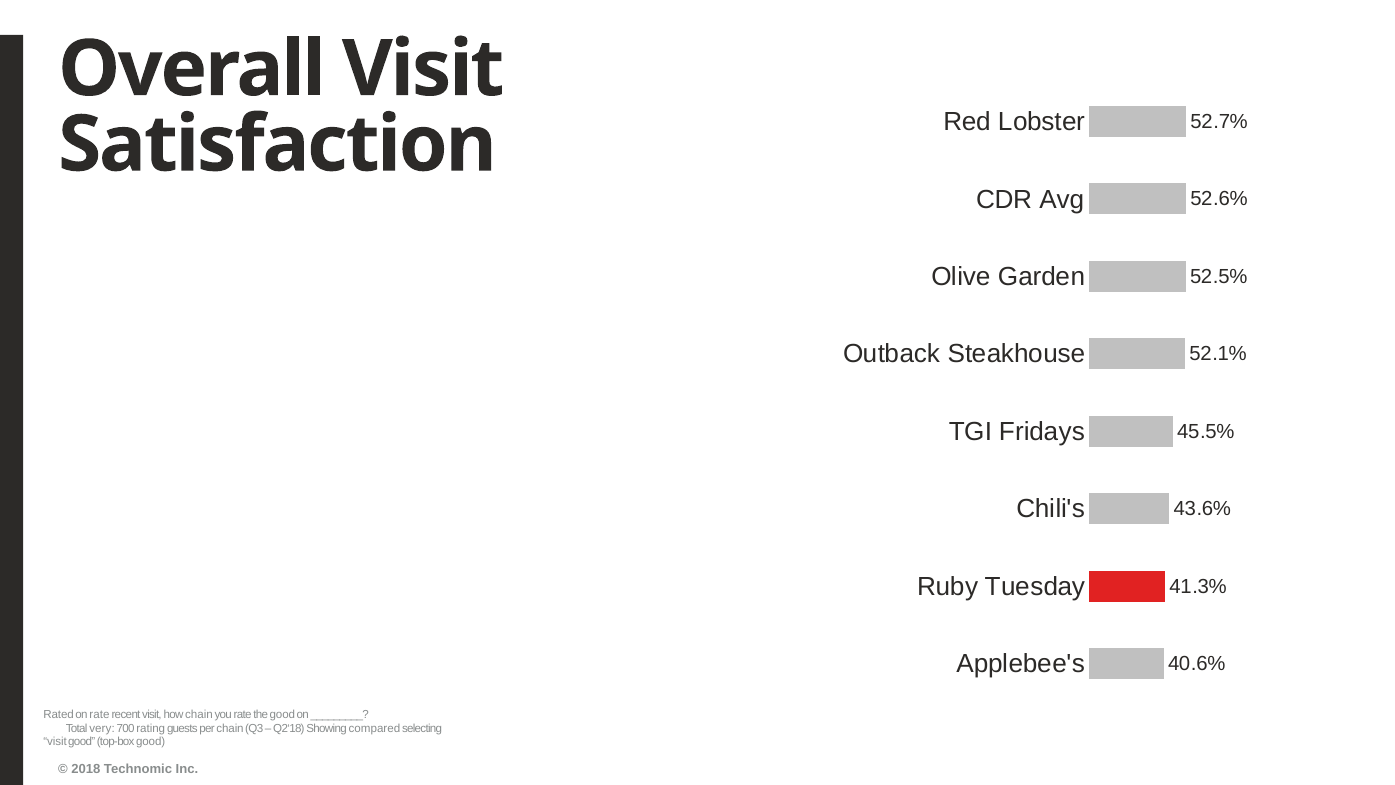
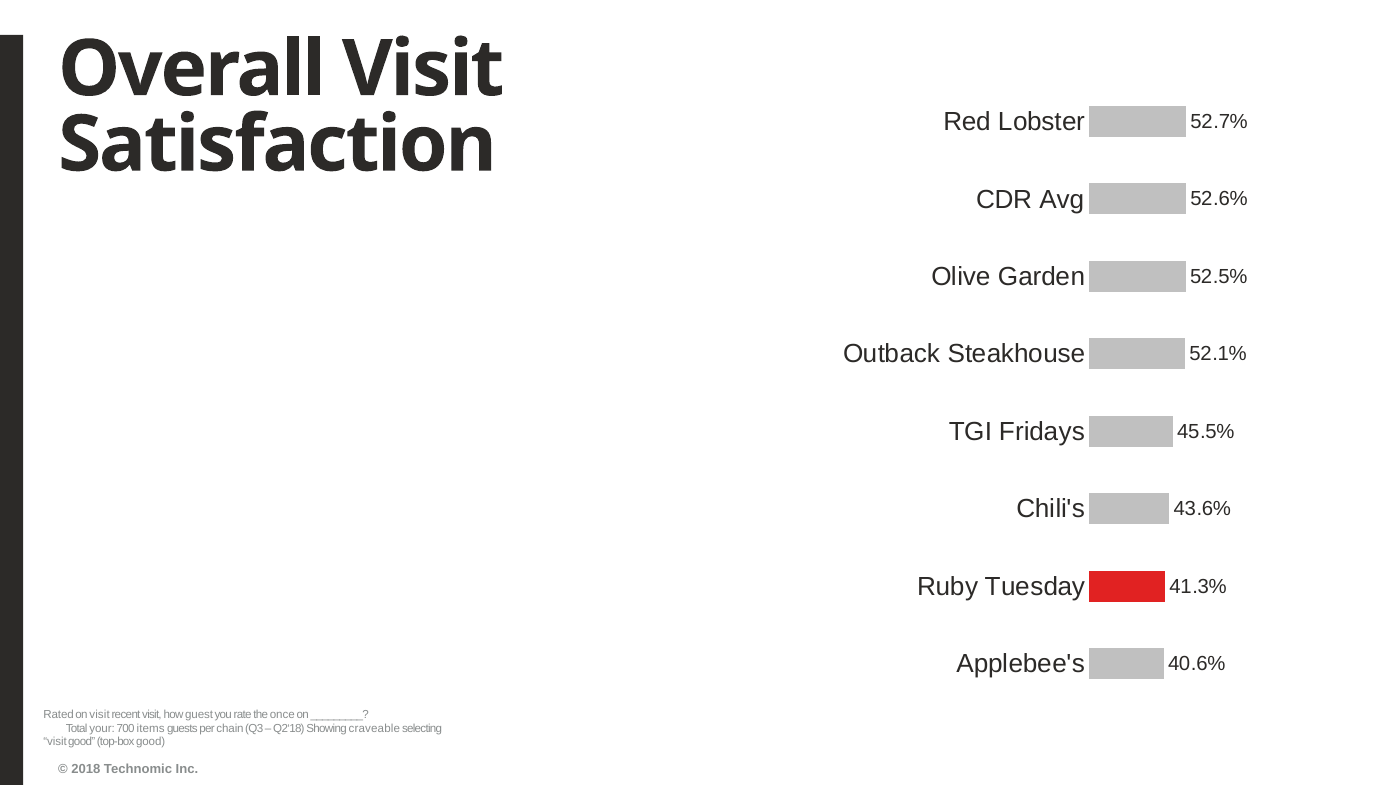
on rate: rate -> visit (100, 714)
how chain: chain -> guest (199, 714)
the good: good -> once (282, 714)
very: very -> your (102, 728)
rating: rating -> items (151, 728)
compared: compared -> craveable (374, 728)
